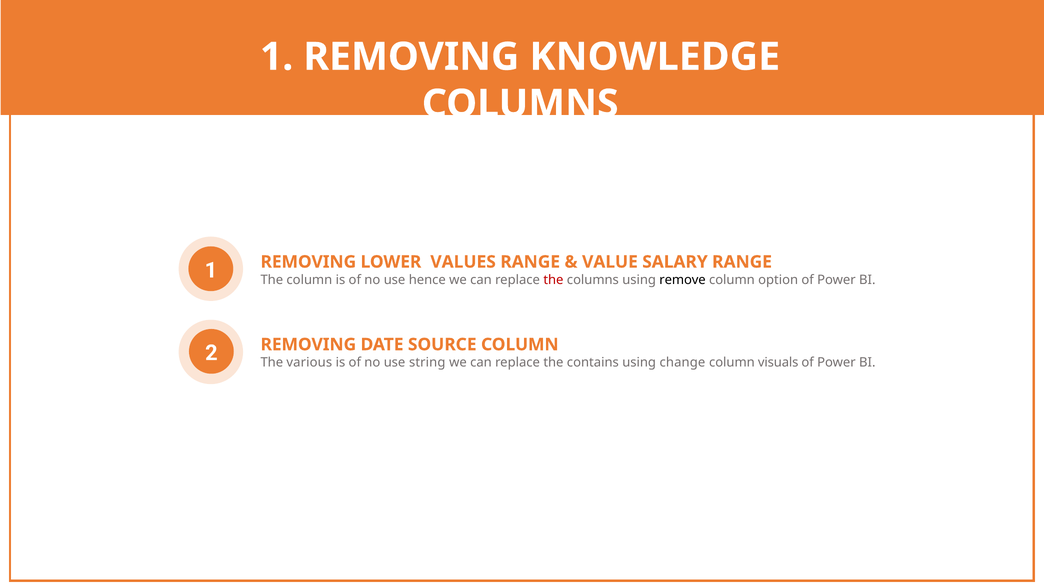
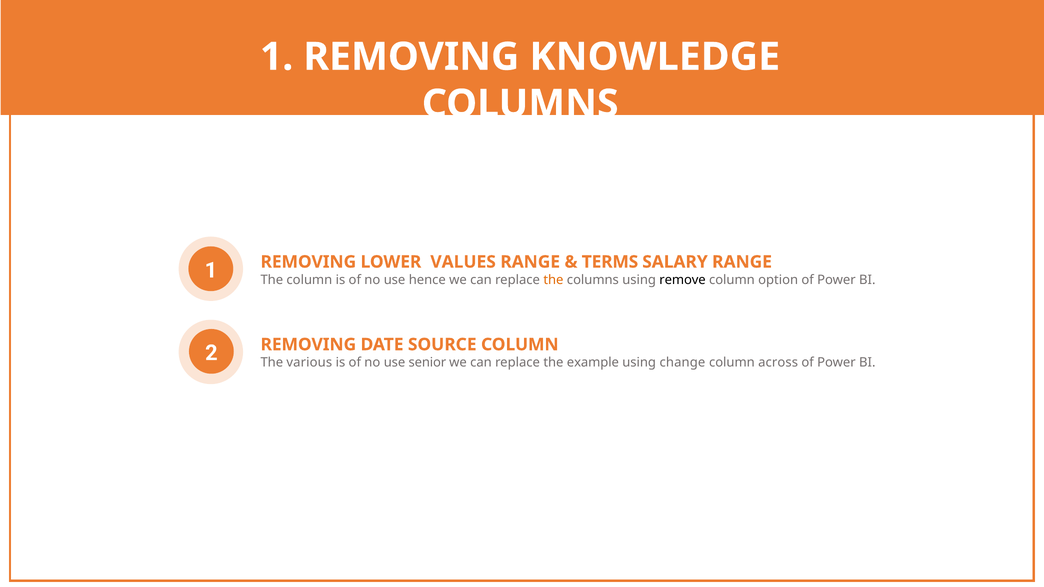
VALUE: VALUE -> TERMS (610, 262)
the colour: red -> orange (553, 280)
string: string -> senior (427, 363)
contains: contains -> example (593, 363)
visuals: visuals -> across (778, 363)
